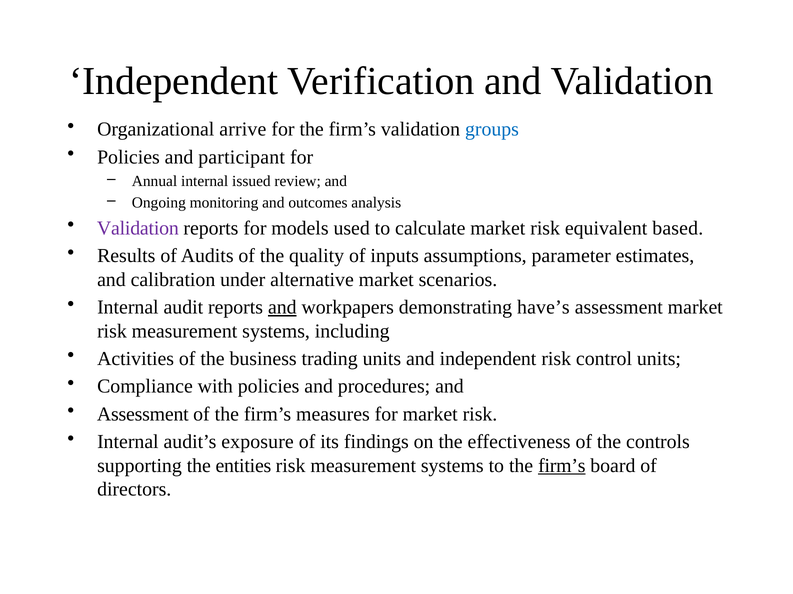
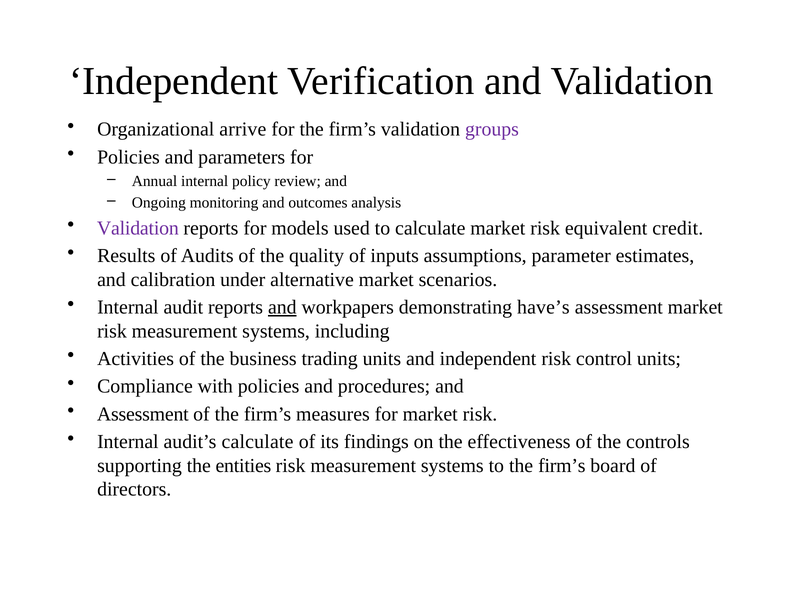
groups colour: blue -> purple (492, 130)
participant: participant -> parameters (242, 157)
issued: issued -> policy (251, 181)
based: based -> credit (678, 228)
audit’s exposure: exposure -> calculate (258, 442)
firm’s underline: present -> none (562, 466)
